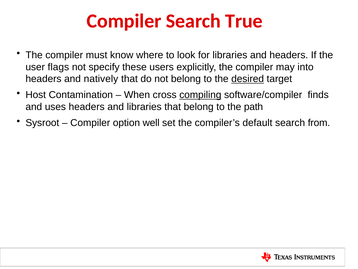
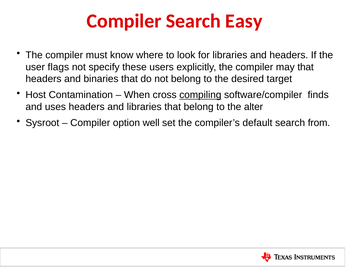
True: True -> Easy (244, 21)
may into: into -> that (306, 67)
natively: natively -> binaries (101, 79)
desired underline: present -> none (248, 79)
path: path -> alter (253, 107)
